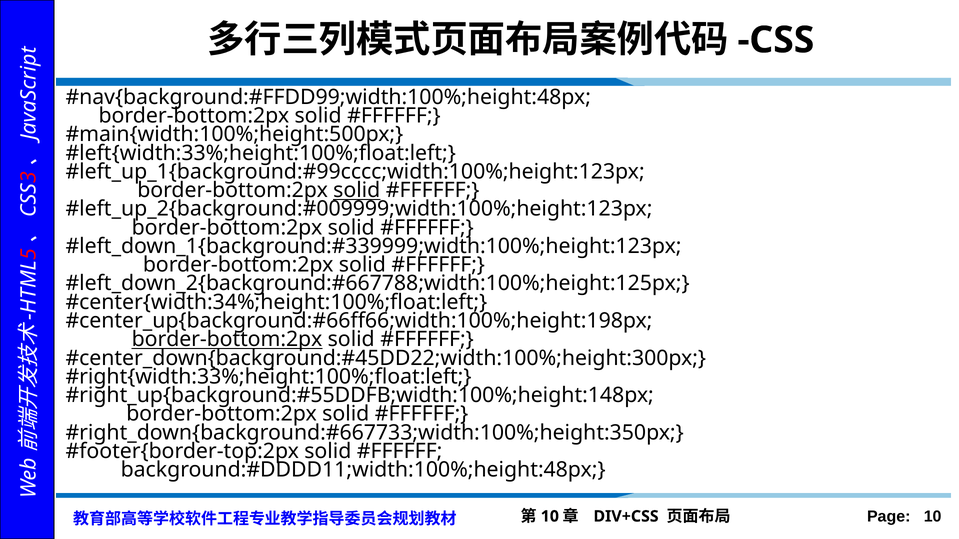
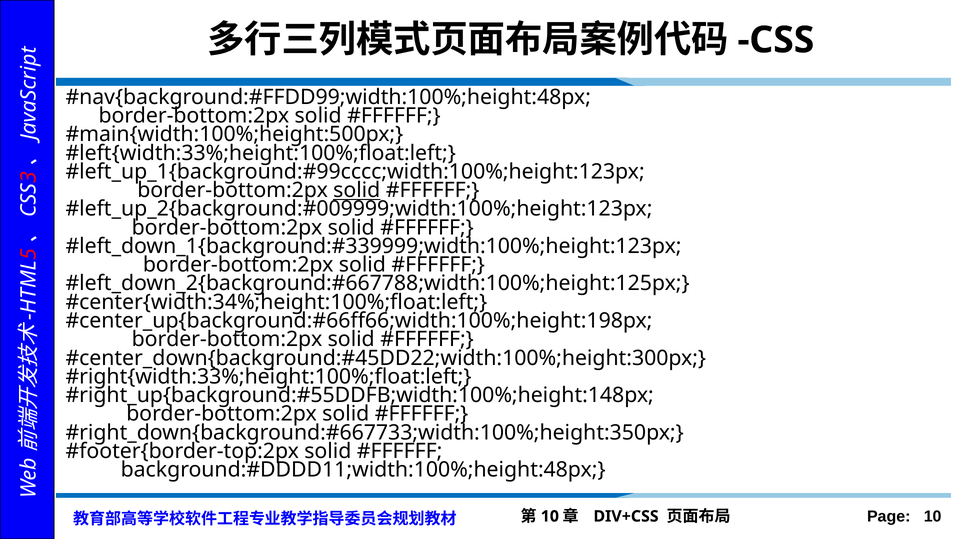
border-bottom:2px underline: present -> none (227, 340)
